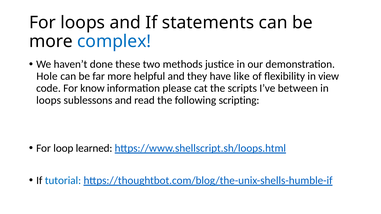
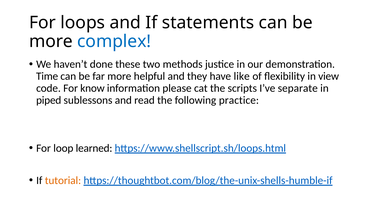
Hole: Hole -> Time (47, 76)
between: between -> separate (298, 88)
loops: loops -> piped (49, 100)
scripting: scripting -> practice (239, 100)
tutorial colour: blue -> orange (63, 181)
